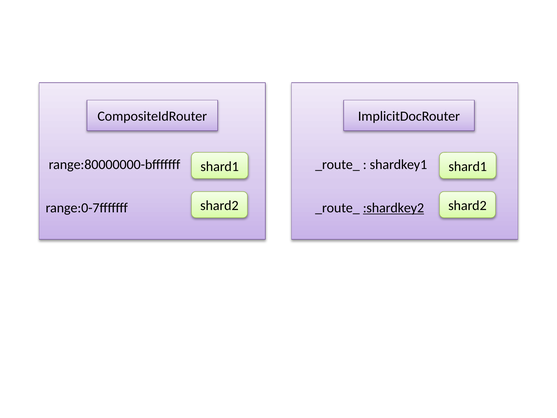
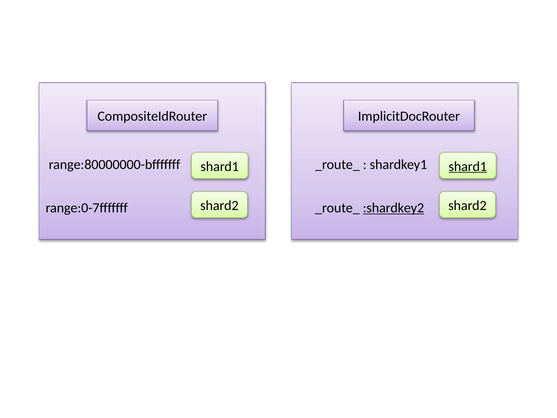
shard1 underline: none -> present (468, 166)
